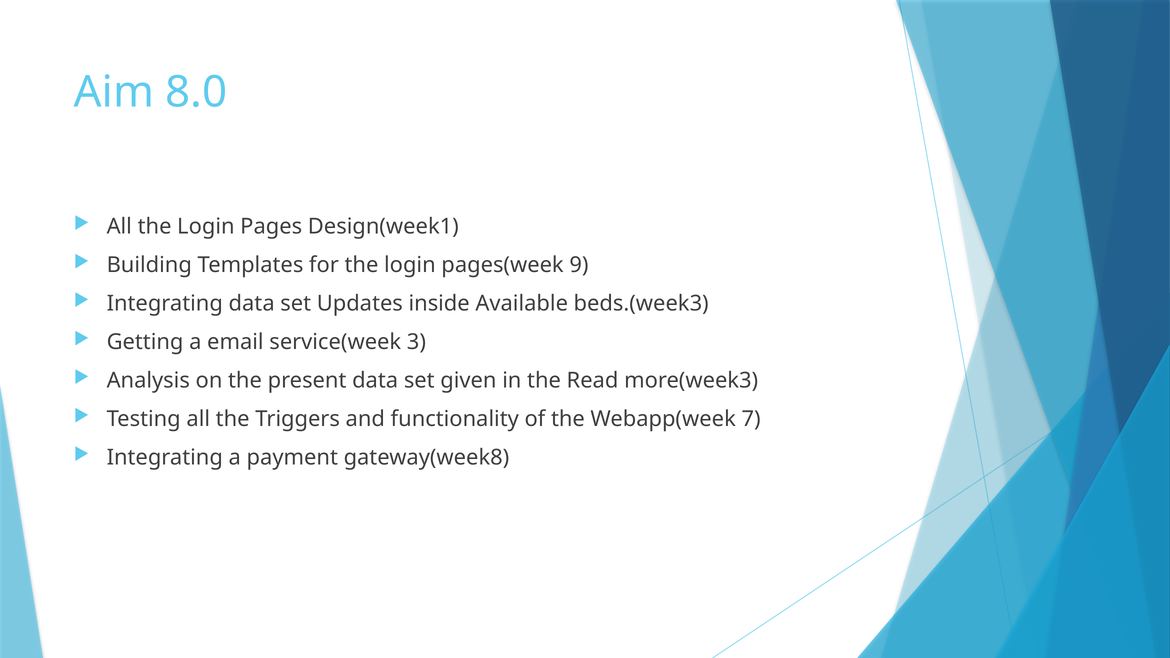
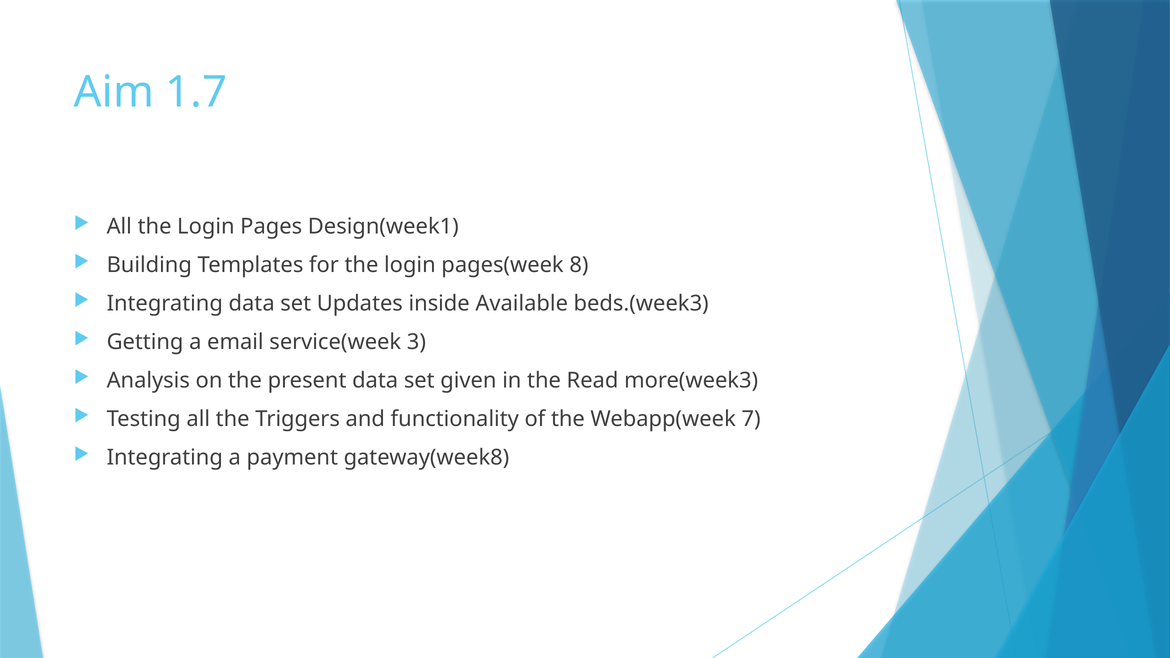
8.0: 8.0 -> 1.7 (196, 92)
9: 9 -> 8 (579, 265)
